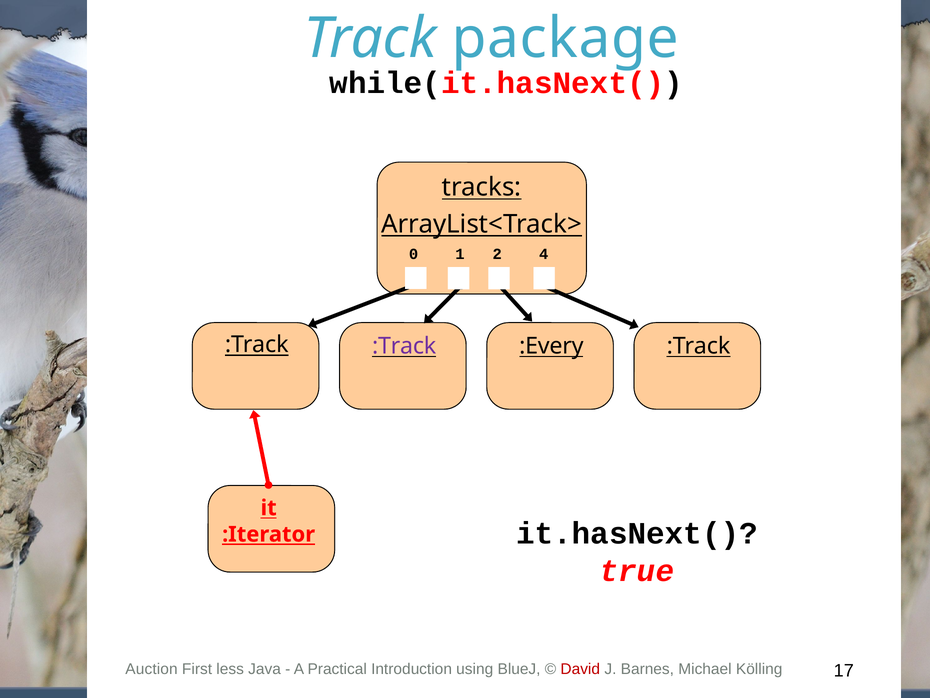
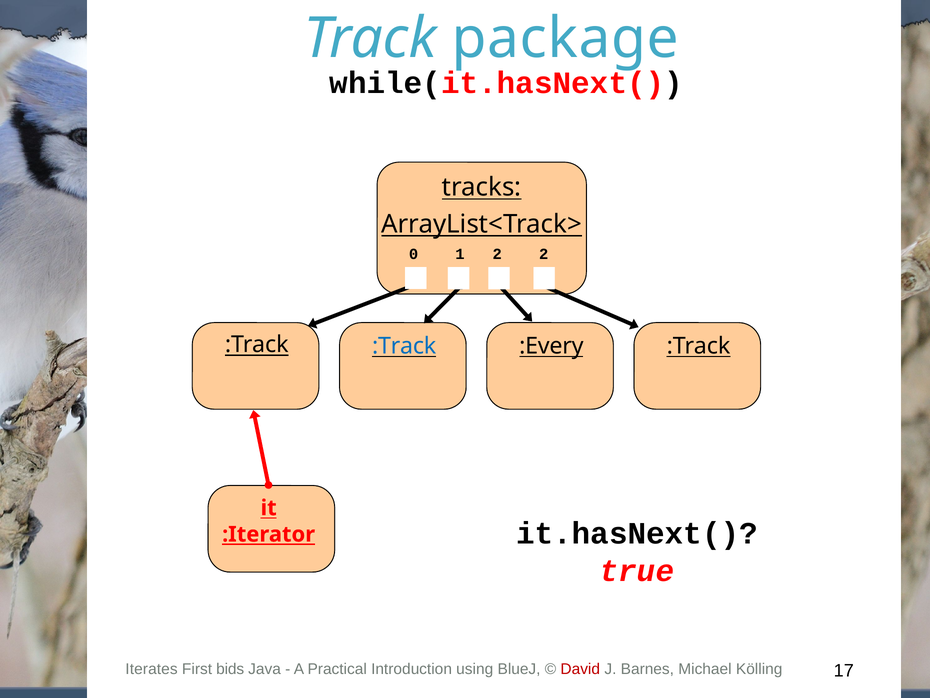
2 4: 4 -> 2 (544, 254)
:Track colour: purple -> blue (404, 346)
Auction: Auction -> Iterates (152, 669)
less: less -> bids (230, 669)
